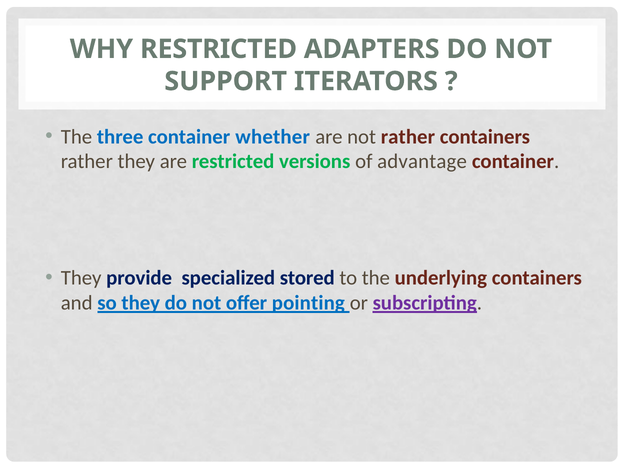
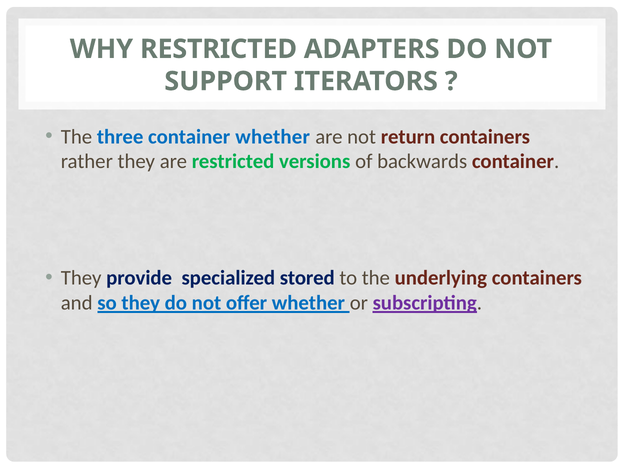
not rather: rather -> return (408, 137)
advantage: advantage -> backwards (422, 162)
offer pointing: pointing -> whether (308, 303)
